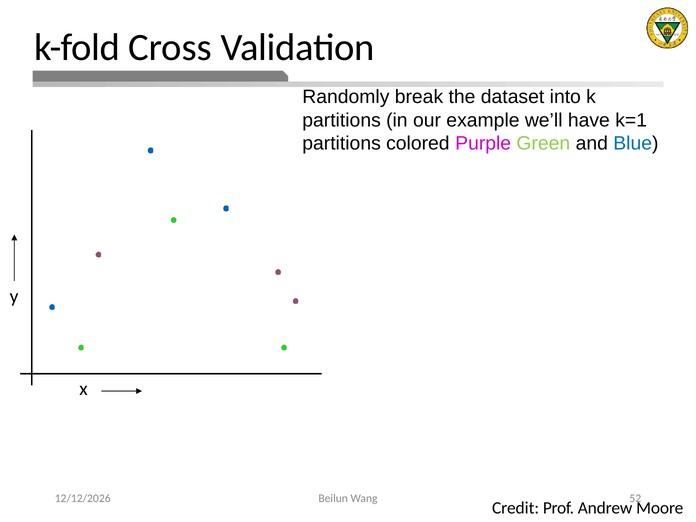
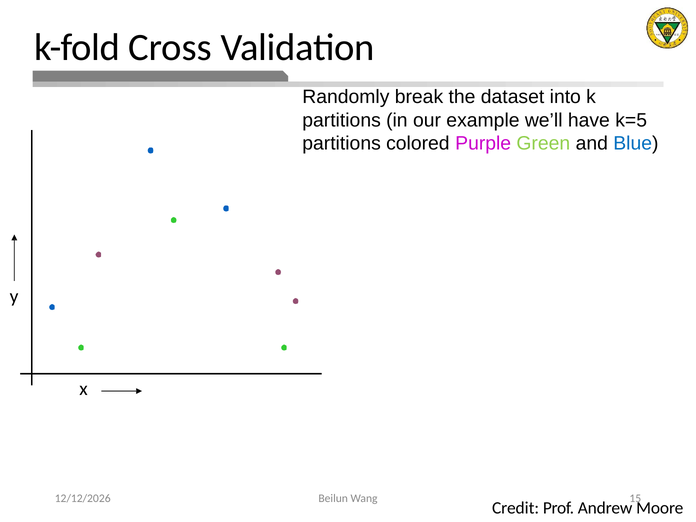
k=1: k=1 -> k=5 (631, 120)
52: 52 -> 15 (635, 498)
